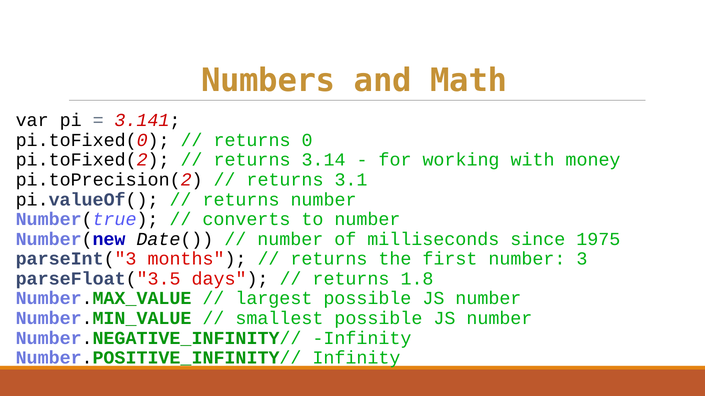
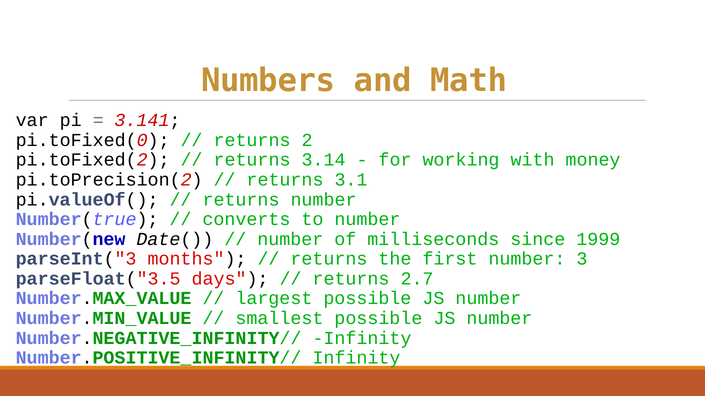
0: 0 -> 2 (307, 140)
1975: 1975 -> 1999 (598, 239)
1.8: 1.8 -> 2.7 (417, 279)
